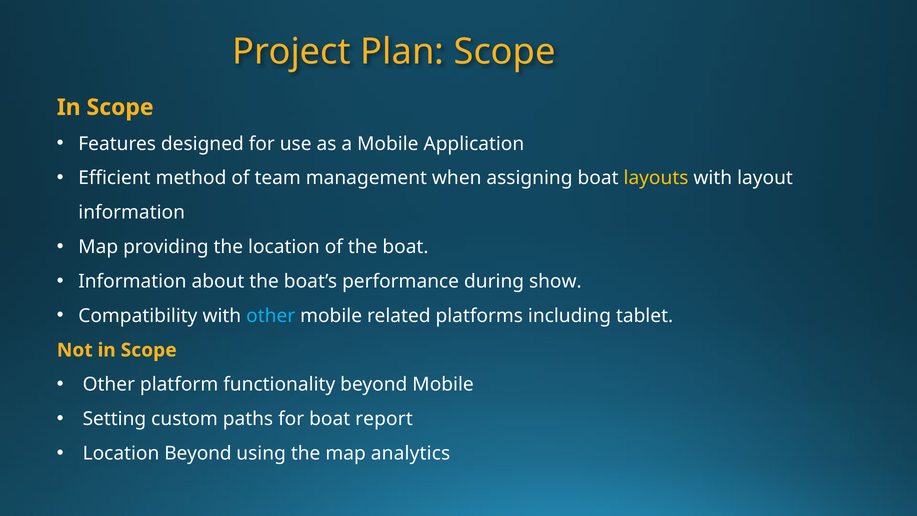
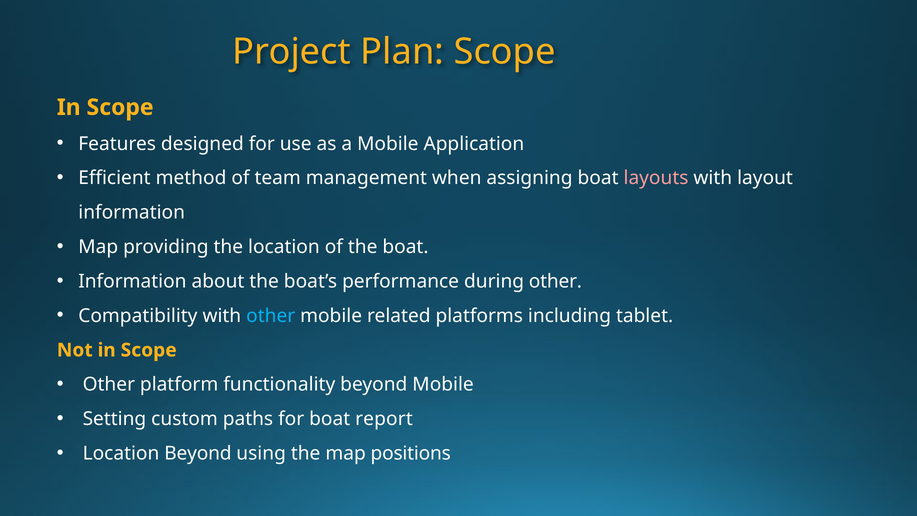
layouts colour: yellow -> pink (656, 178)
during show: show -> other (555, 281)
analytics: analytics -> positions (411, 453)
